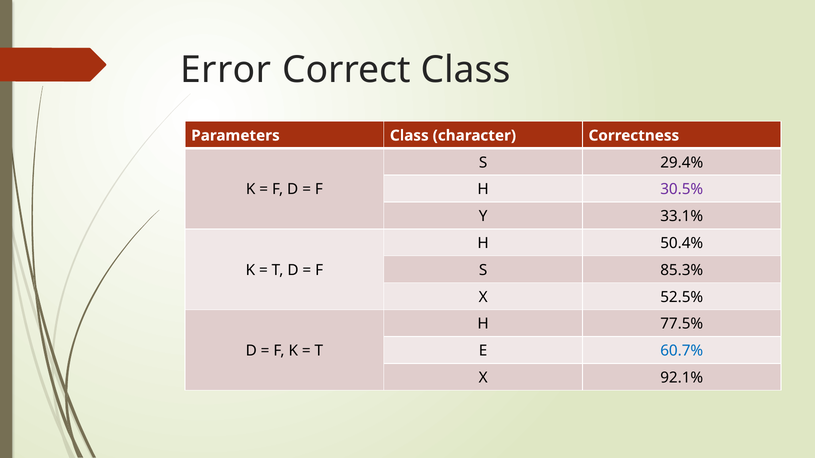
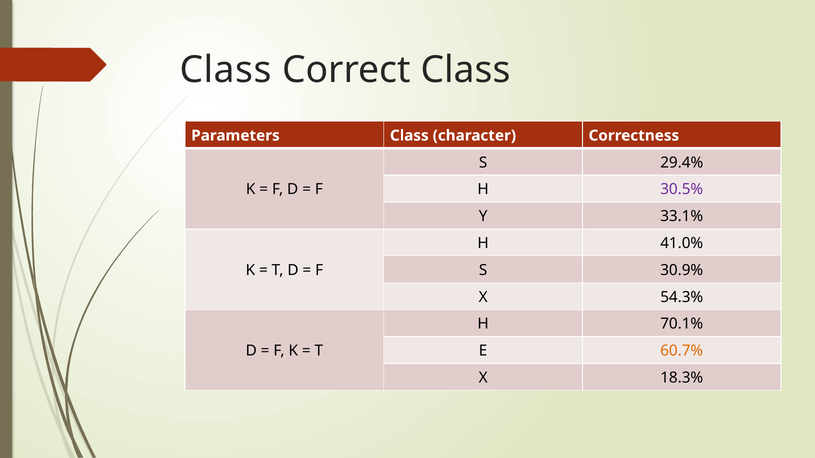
Error: Error -> Class (226, 70)
50.4%: 50.4% -> 41.0% (682, 243)
85.3%: 85.3% -> 30.9% (682, 270)
52.5%: 52.5% -> 54.3% (682, 297)
77.5%: 77.5% -> 70.1% (682, 324)
60.7% colour: blue -> orange (682, 351)
92.1%: 92.1% -> 18.3% (682, 378)
